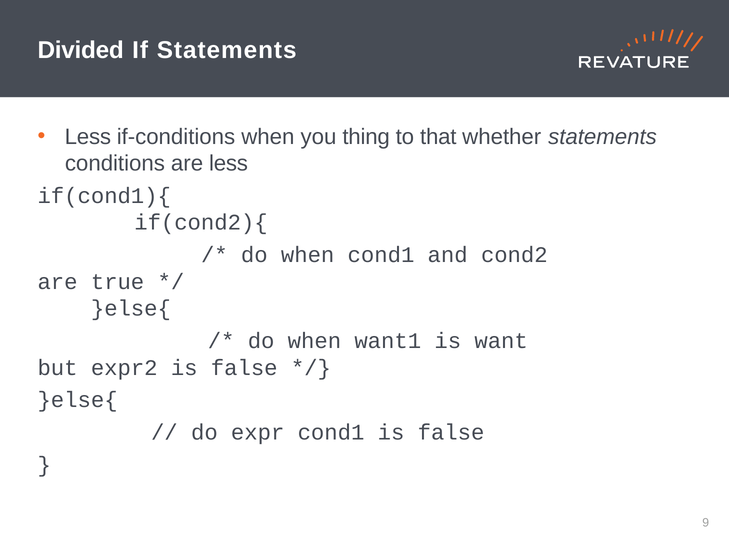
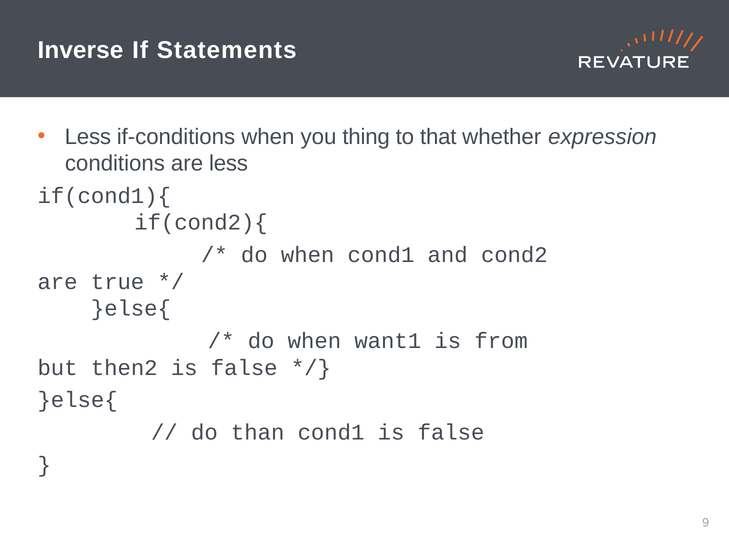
Divided: Divided -> Inverse (80, 50)
whether statements: statements -> expression (602, 137)
want: want -> from (501, 341)
expr2: expr2 -> then2 (124, 367)
expr: expr -> than (258, 432)
